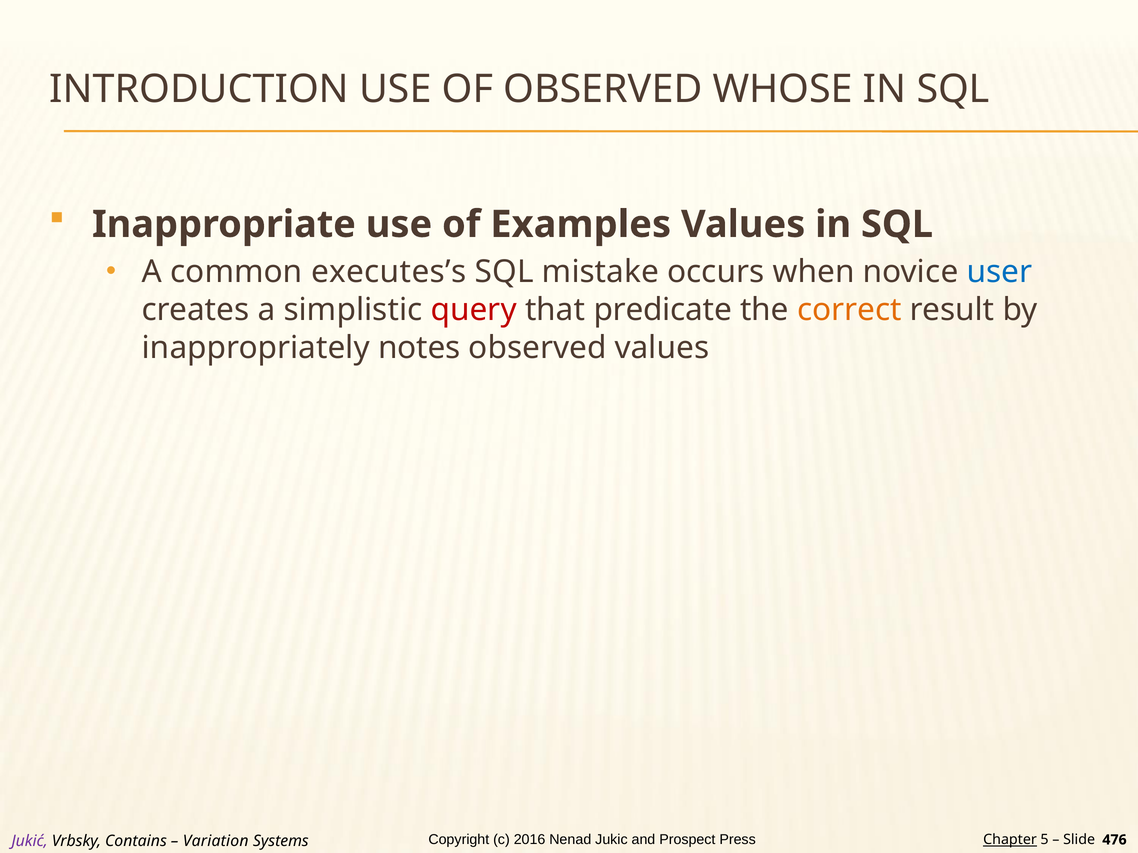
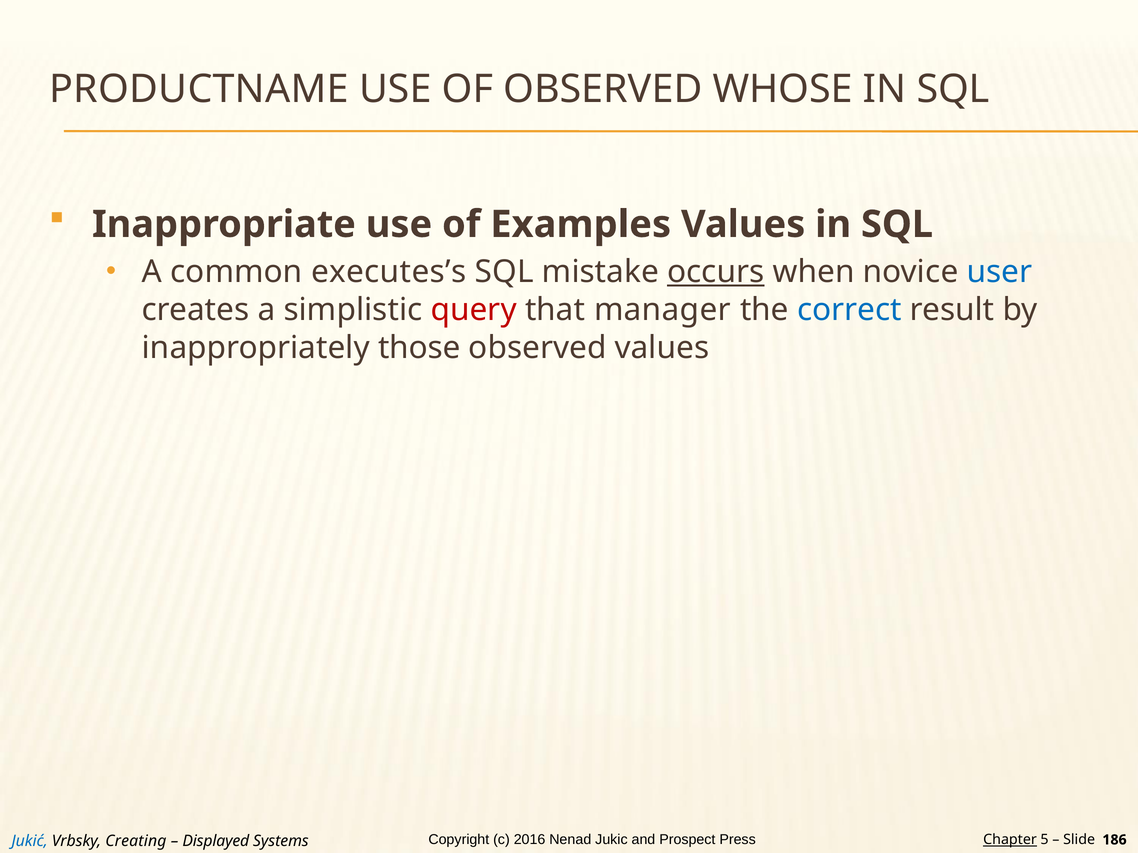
INTRODUCTION: INTRODUCTION -> PRODUCTNAME (199, 89)
occurs underline: none -> present (716, 272)
predicate: predicate -> manager (662, 310)
correct colour: orange -> blue (849, 310)
notes: notes -> those (419, 348)
Jukić colour: purple -> blue (30, 841)
Contains: Contains -> Creating (136, 841)
Variation: Variation -> Displayed (216, 841)
476: 476 -> 186 (1115, 840)
